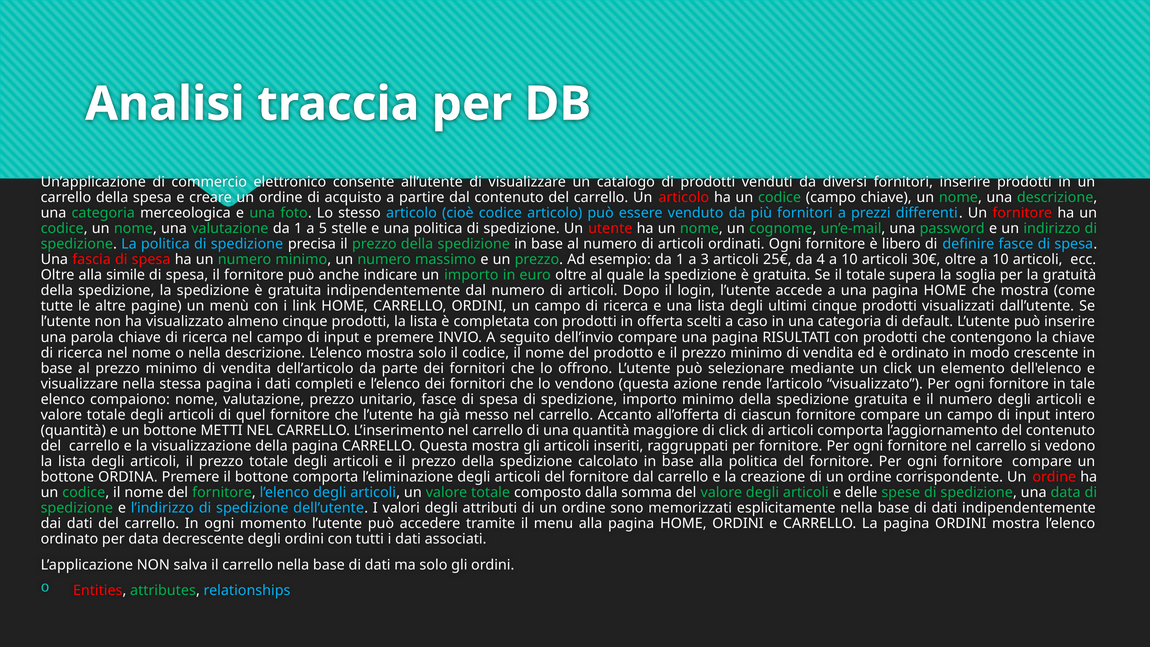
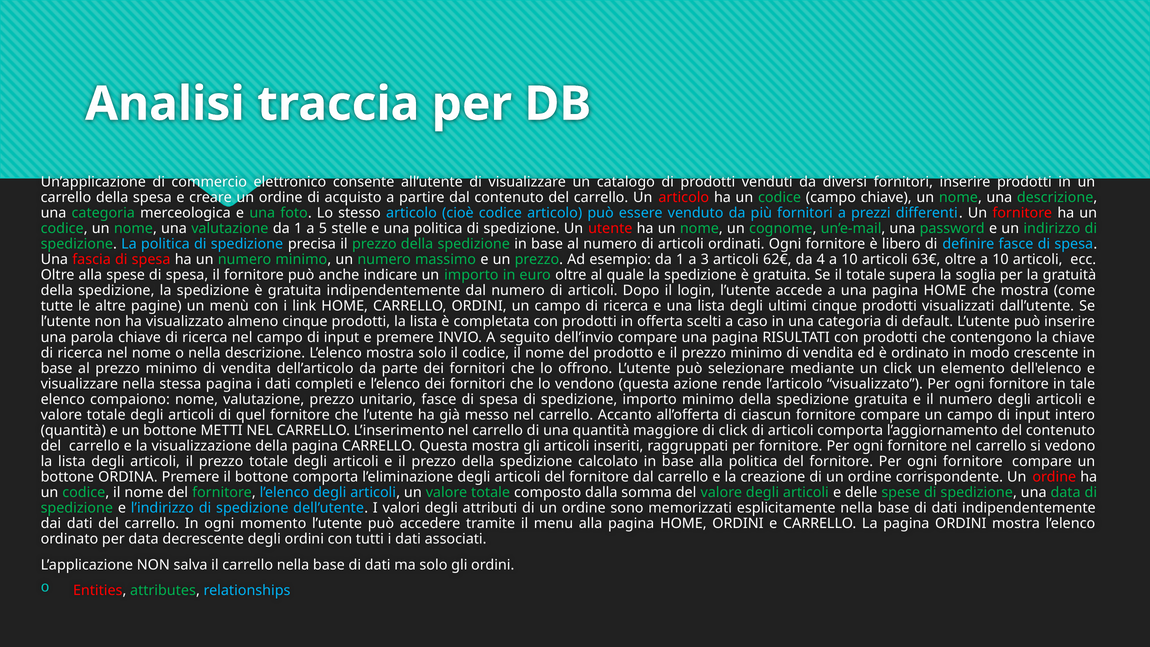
25€: 25€ -> 62€ (777, 260)
30€: 30€ -> 63€ (926, 260)
alla simile: simile -> spese (126, 275)
